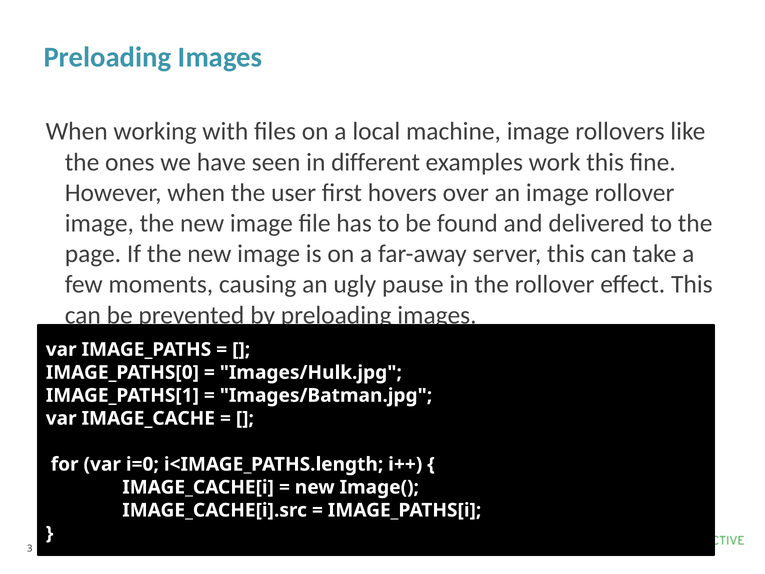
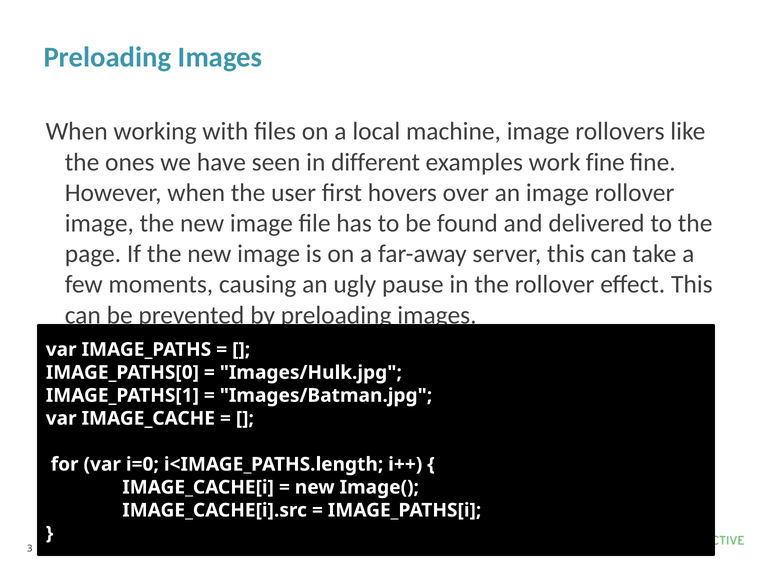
work this: this -> fine (605, 162)
